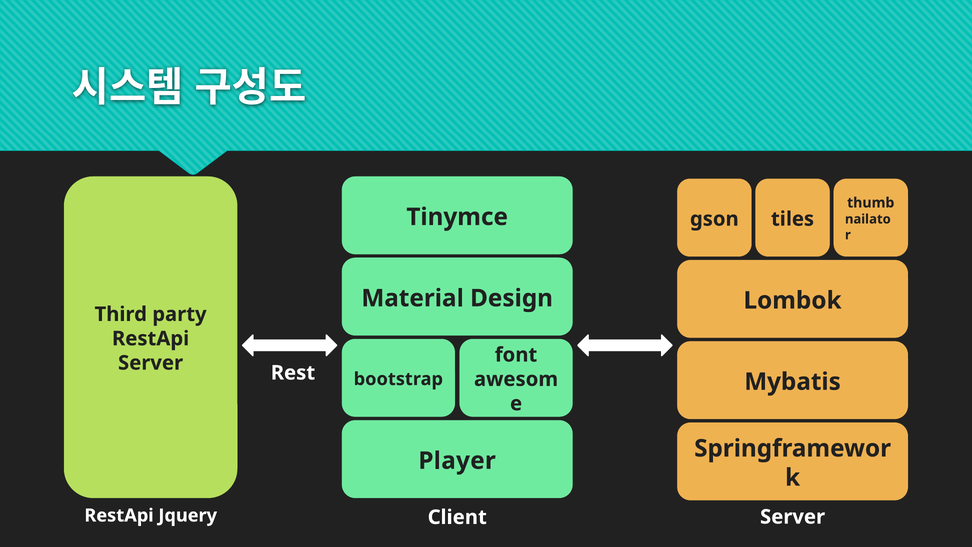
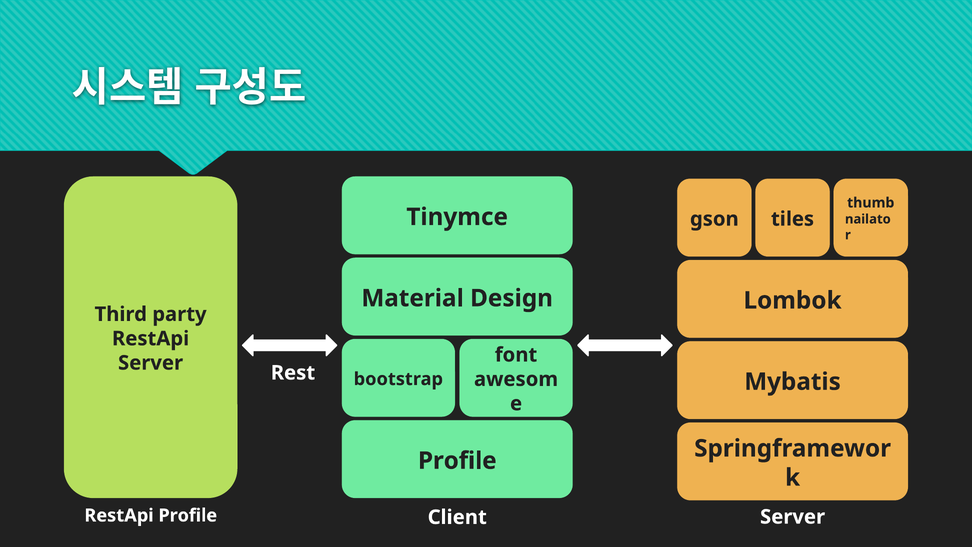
Player: Player -> Profile (457, 461)
RestApi Jquery: Jquery -> Profile (188, 515)
